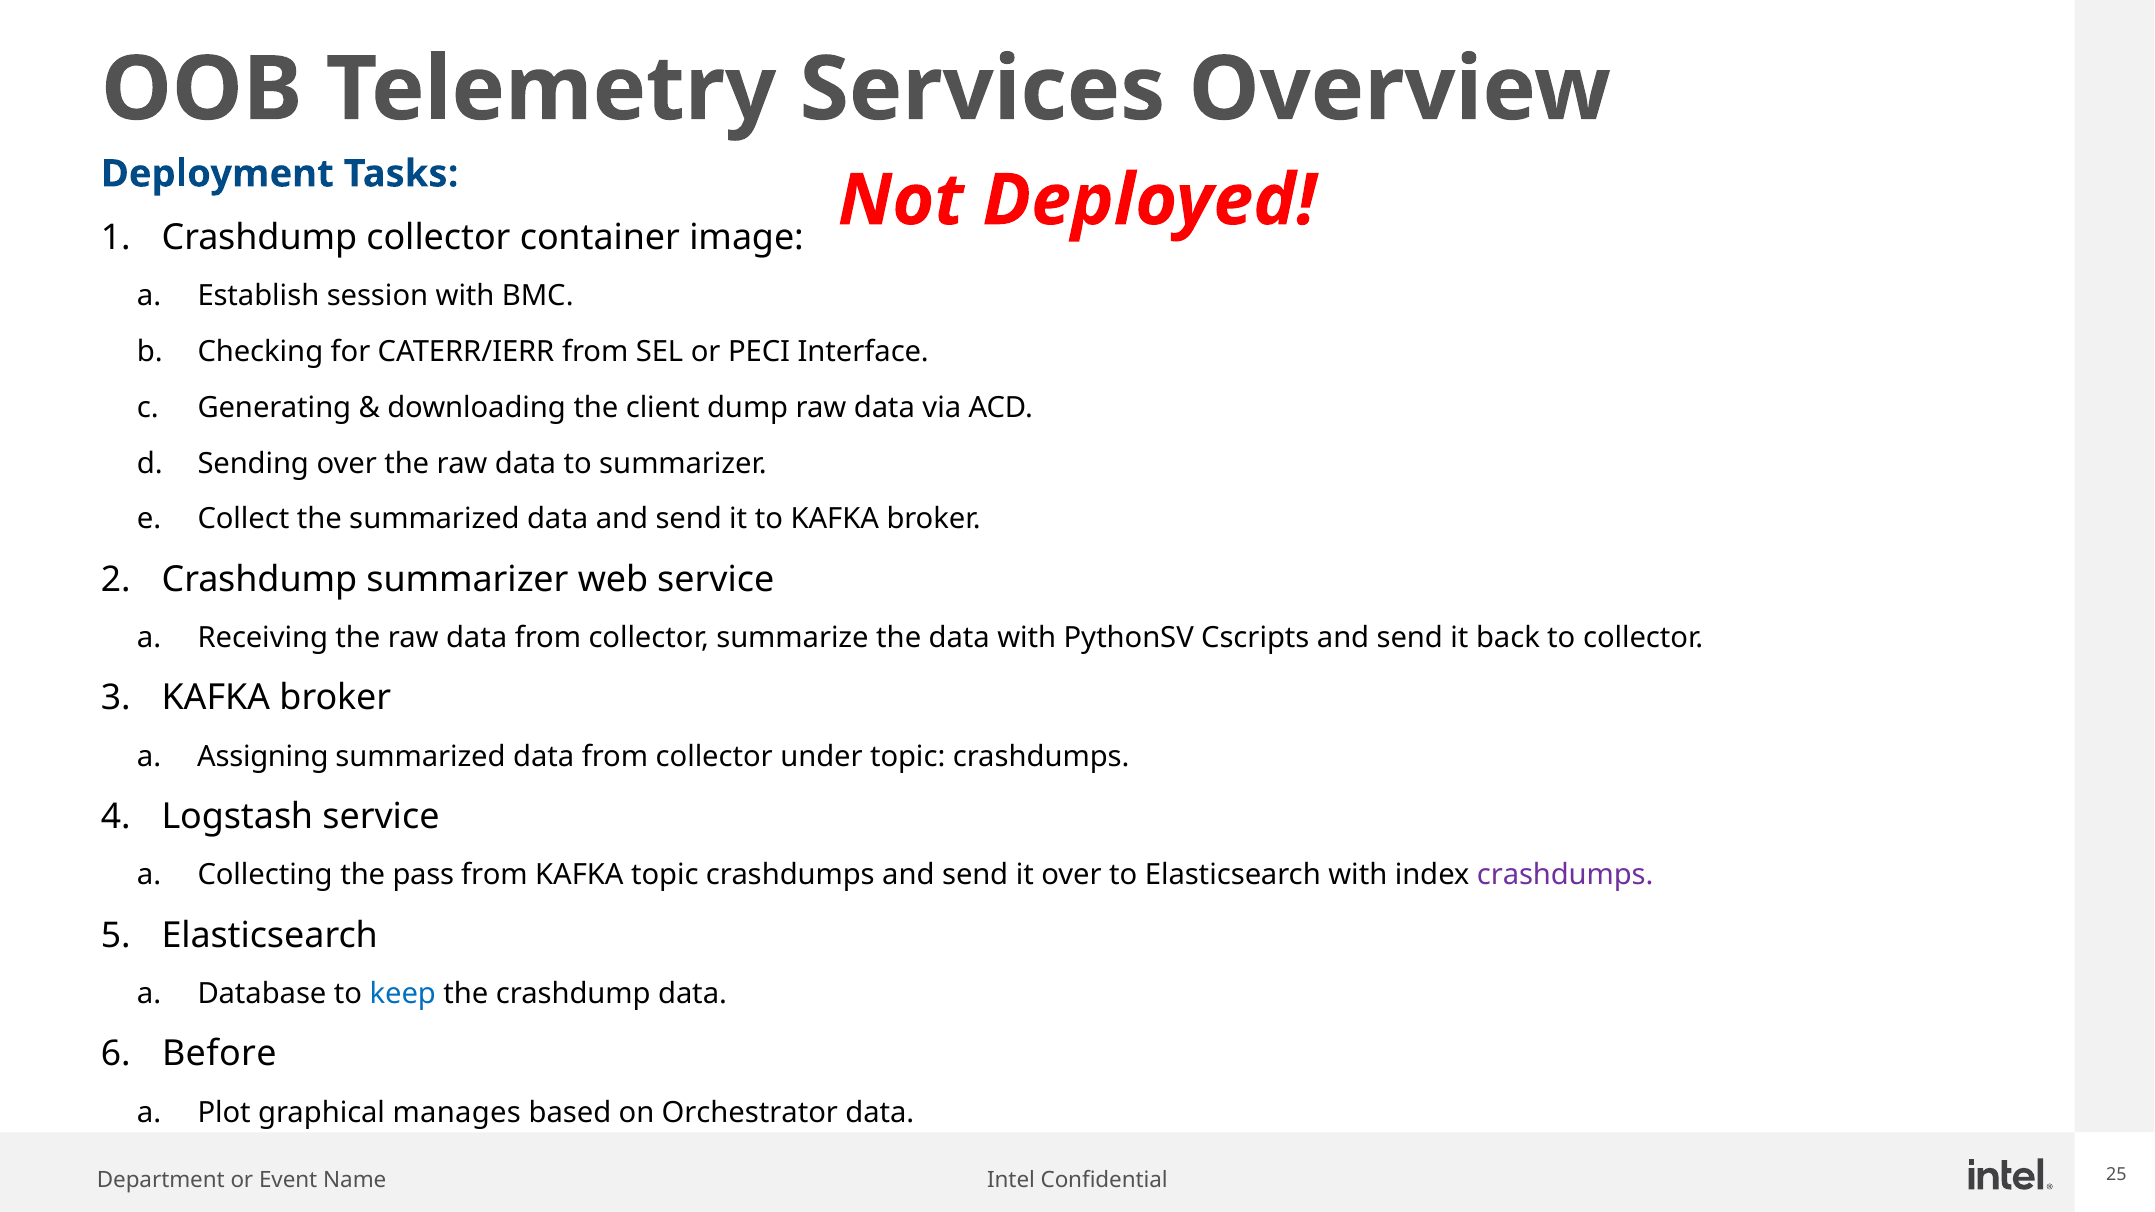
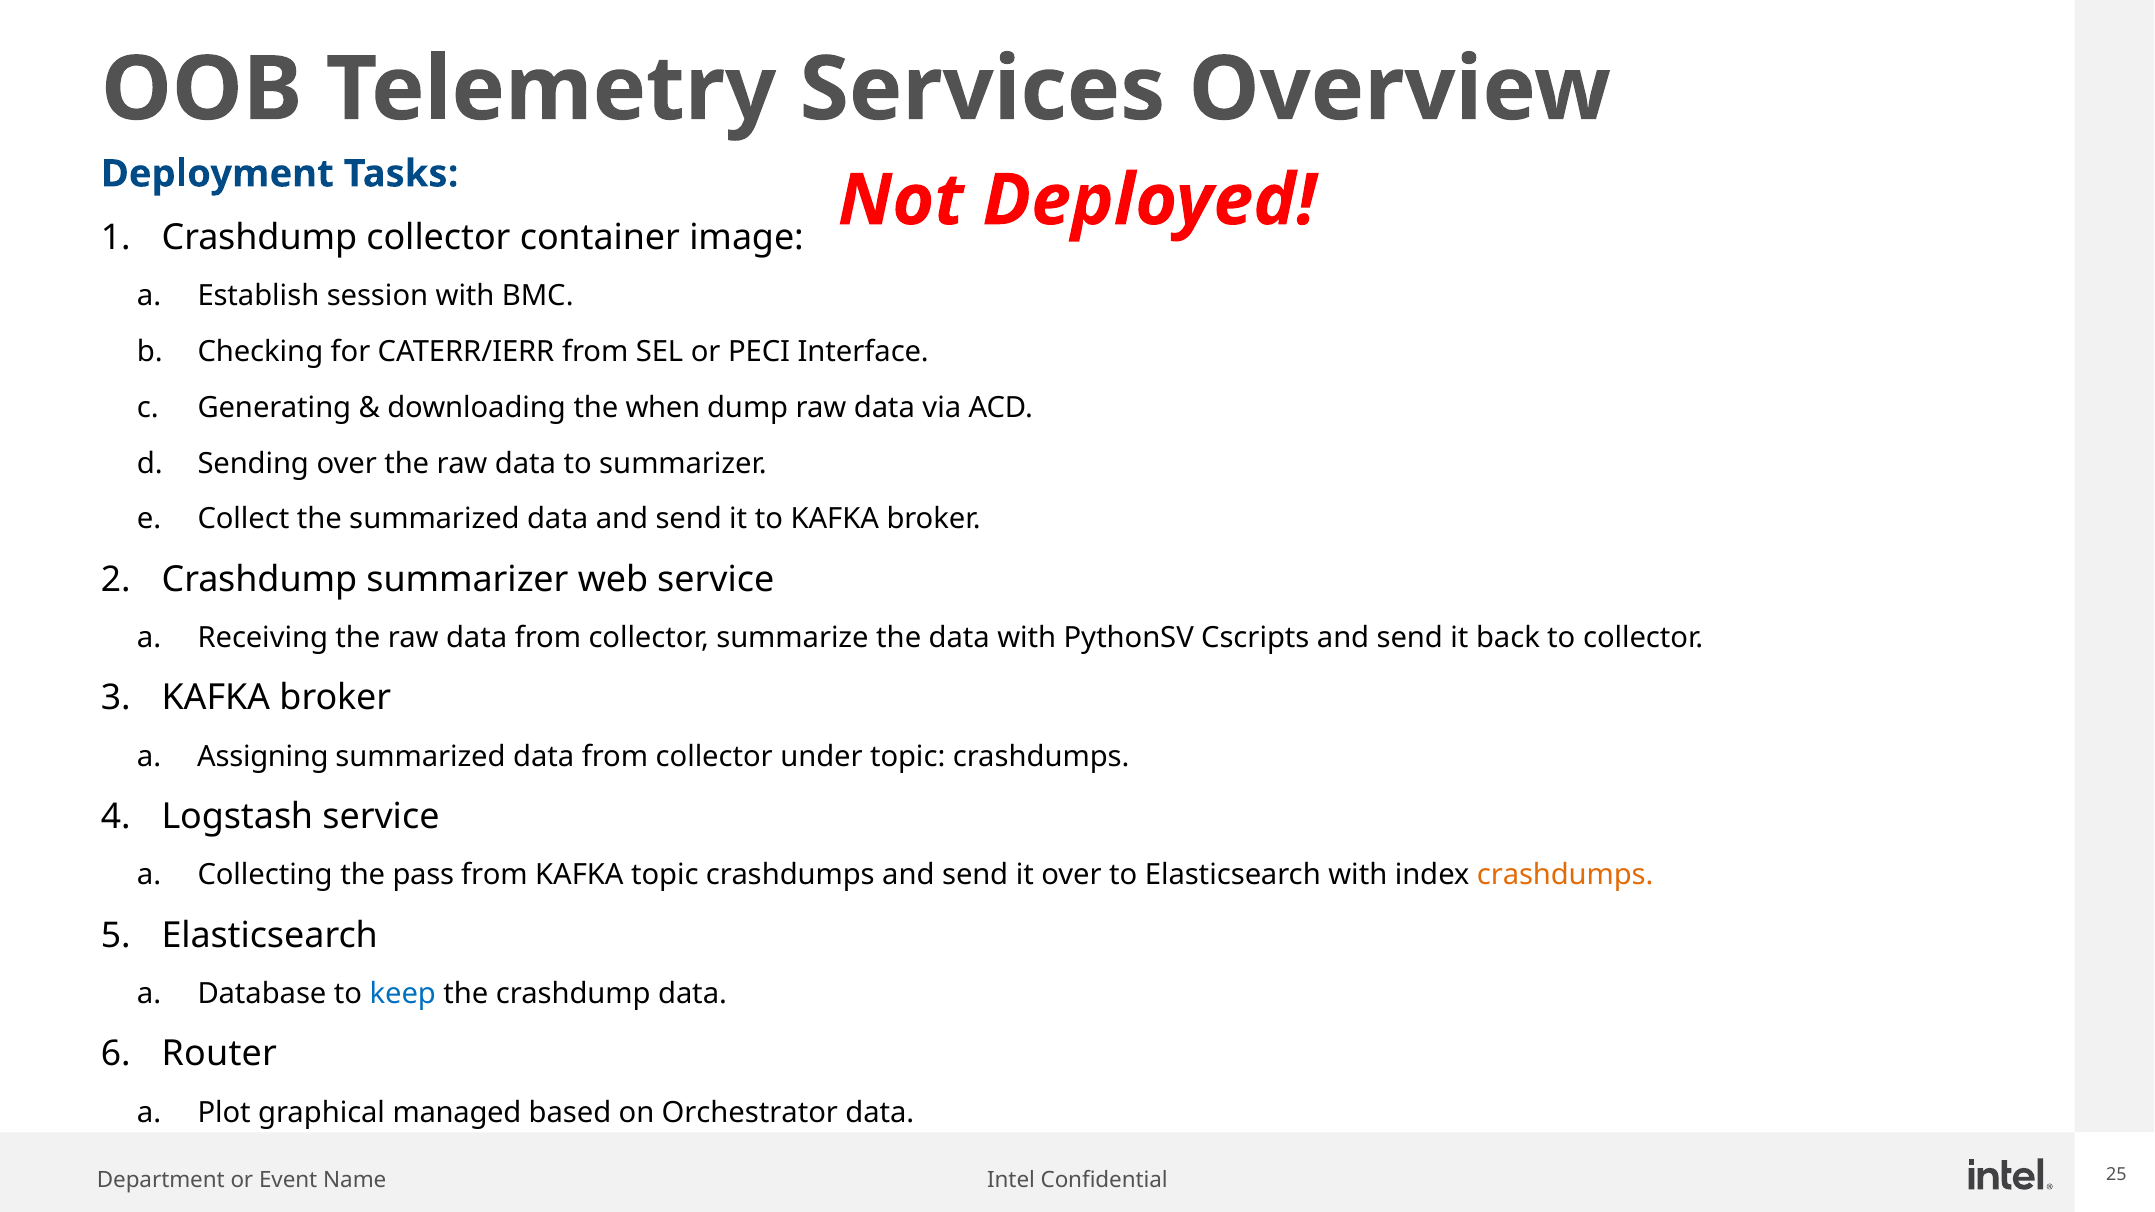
client: client -> when (663, 408)
crashdumps colour: purple -> orange (1565, 875)
Before: Before -> Router (219, 1054)
manages: manages -> managed (457, 1113)
